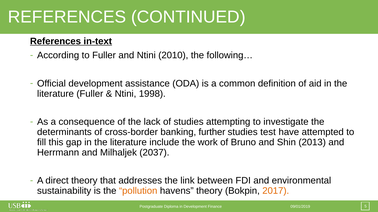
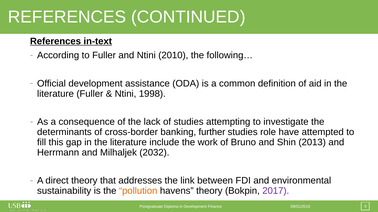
test: test -> role (268, 132)
2037: 2037 -> 2032 (154, 153)
2017 colour: orange -> purple (276, 191)
